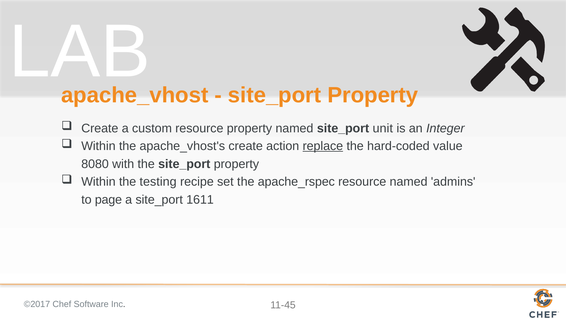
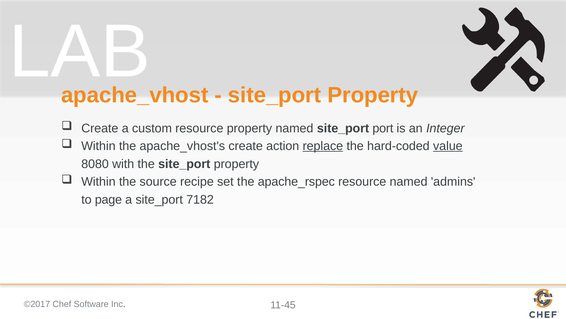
unit: unit -> port (383, 128)
value underline: none -> present (448, 146)
testing: testing -> source (158, 181)
1611: 1611 -> 7182 (200, 199)
